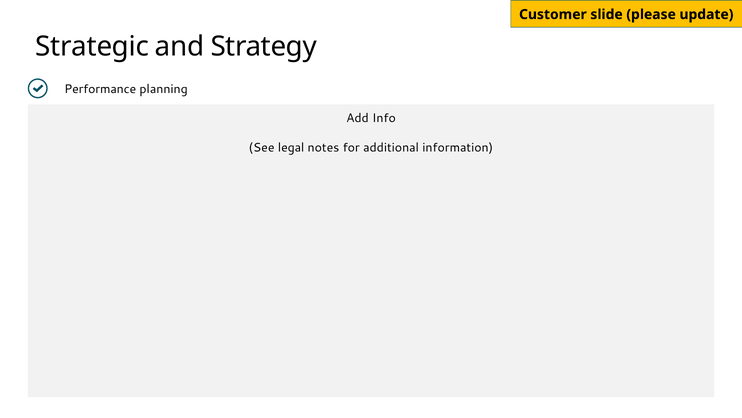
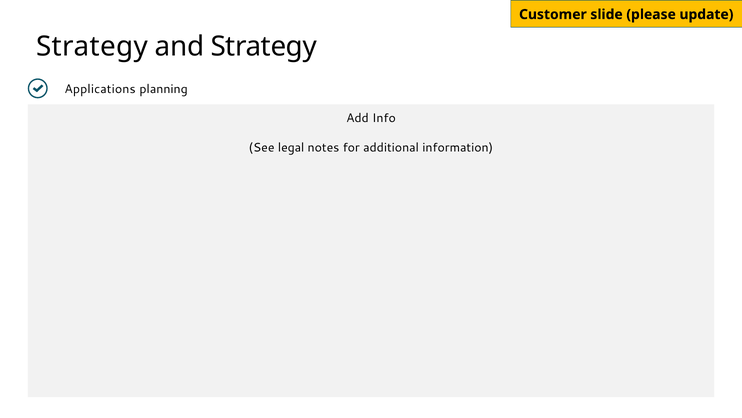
Strategic: Strategic -> Strategy (92, 46)
Performance: Performance -> Applications (100, 89)
